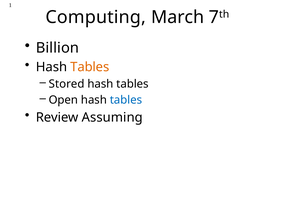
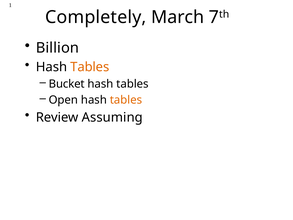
Computing: Computing -> Completely (96, 17)
Stored: Stored -> Bucket (67, 84)
tables colour: blue -> orange (126, 100)
